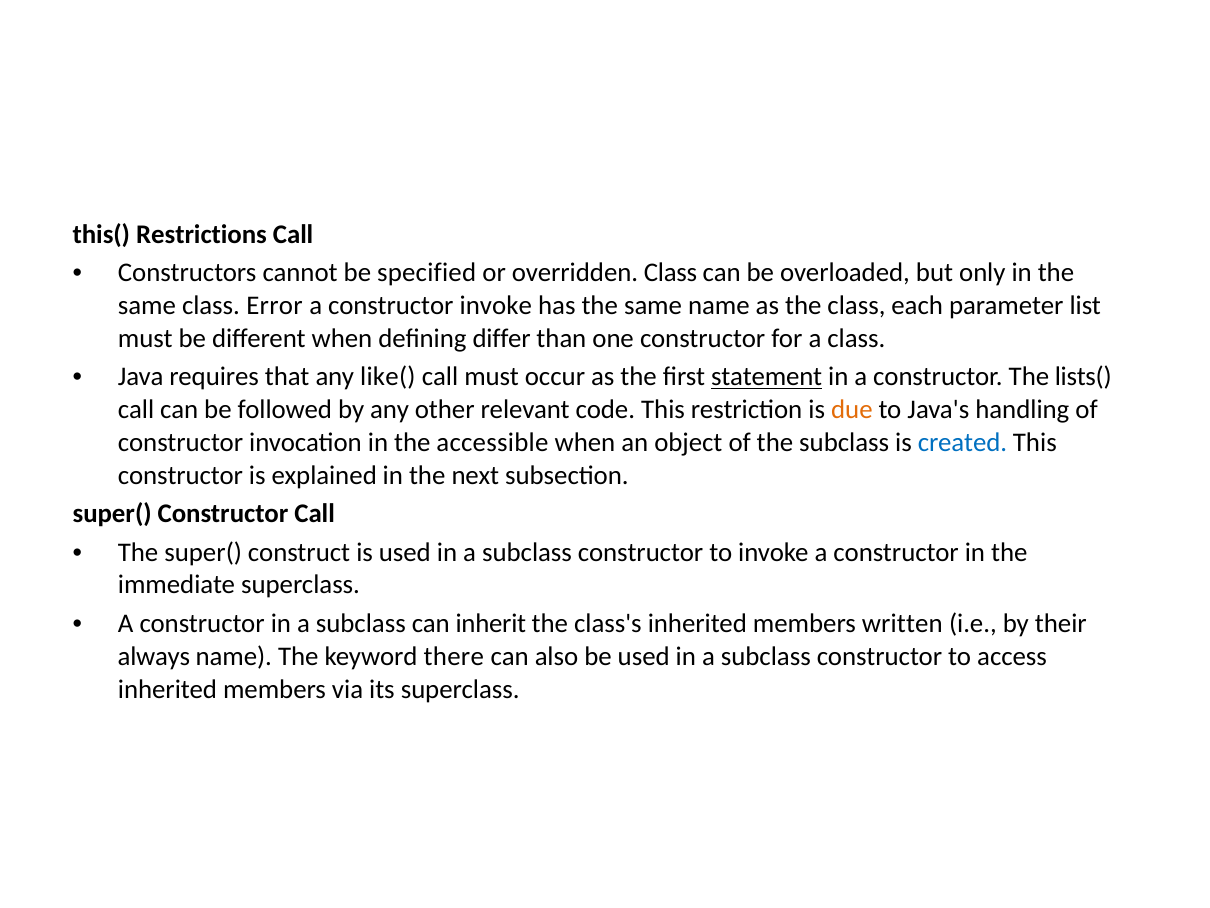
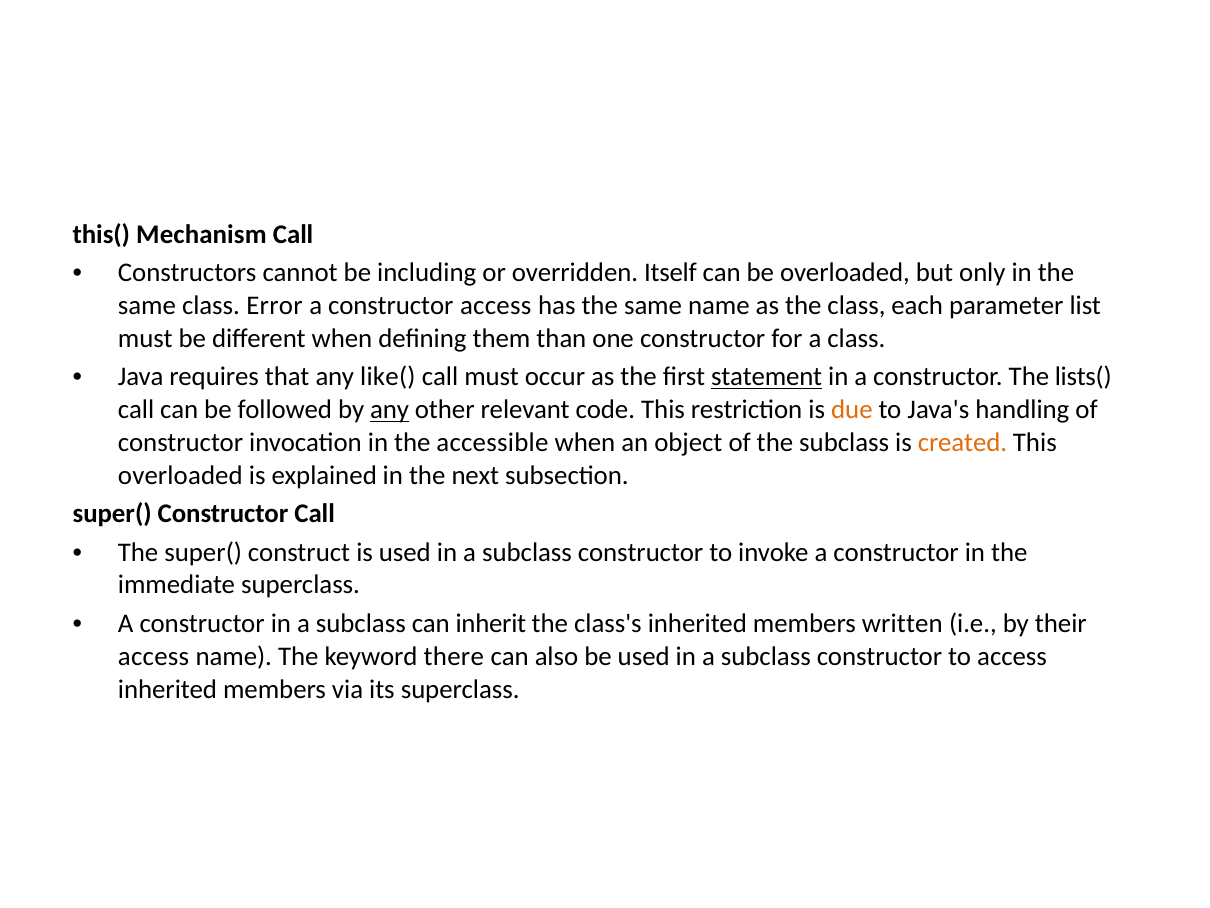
Restrictions: Restrictions -> Mechanism (201, 235)
specified: specified -> including (427, 273)
overridden Class: Class -> Itself (670, 273)
constructor invoke: invoke -> access (496, 306)
differ: differ -> them (501, 339)
any underline: none -> present (390, 410)
created colour: blue -> orange (962, 443)
constructor: constructor -> overloaded (180, 475)
always: always -> access (154, 656)
